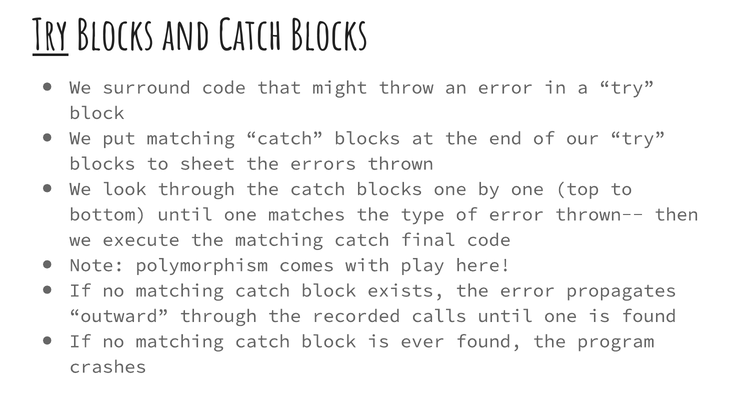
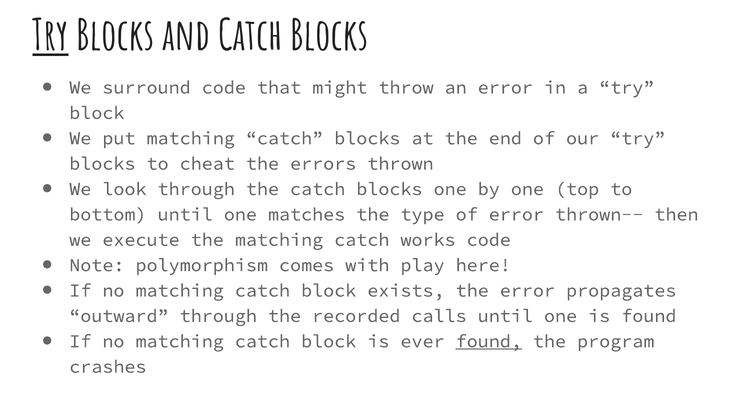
sheet: sheet -> cheat (207, 164)
final: final -> works (428, 240)
found underline: none -> present (489, 341)
